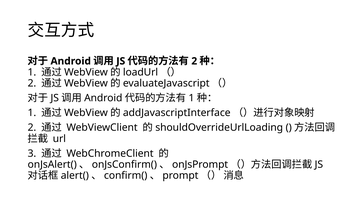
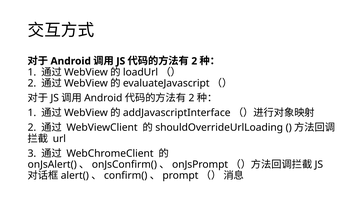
1: 1 -> 2 (191, 98)
